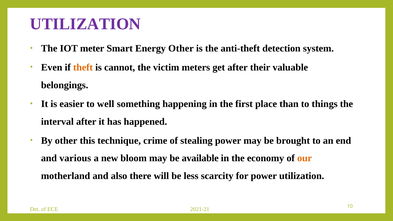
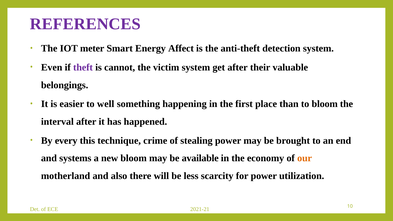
UTILIZATION: UTILIZATION -> REFERENCES (85, 24)
Energy Other: Other -> Affect (181, 48)
theft colour: orange -> purple (83, 67)
victim meters: meters -> system (196, 67)
to things: things -> bloom (325, 104)
By other: other -> every (66, 141)
various: various -> systems (75, 158)
